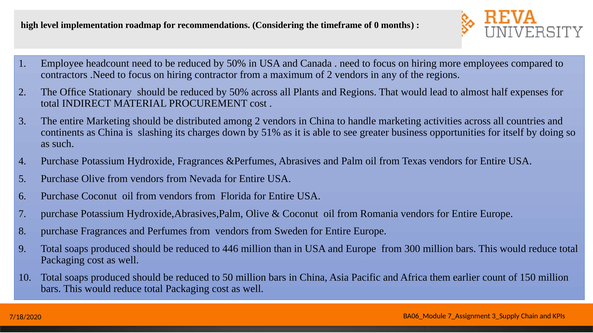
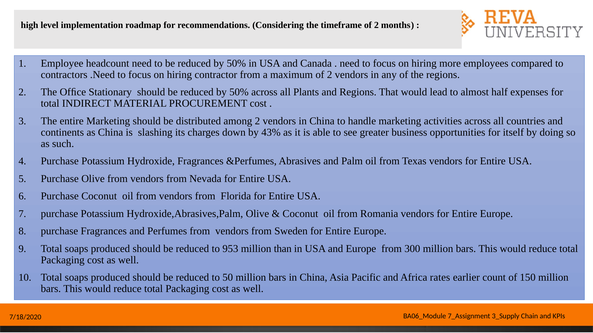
timeframe of 0: 0 -> 2 (376, 25)
51%: 51% -> 43% (271, 133)
446: 446 -> 953 (230, 249)
them: them -> rates (440, 278)
